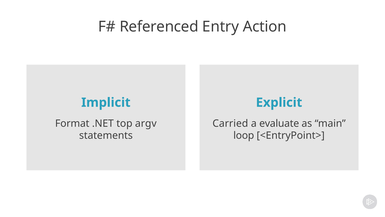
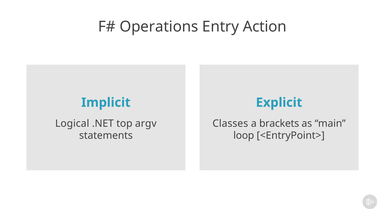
Referenced: Referenced -> Operations (159, 27)
Format: Format -> Logical (72, 123)
Carried: Carried -> Classes (230, 123)
evaluate: evaluate -> brackets (279, 123)
